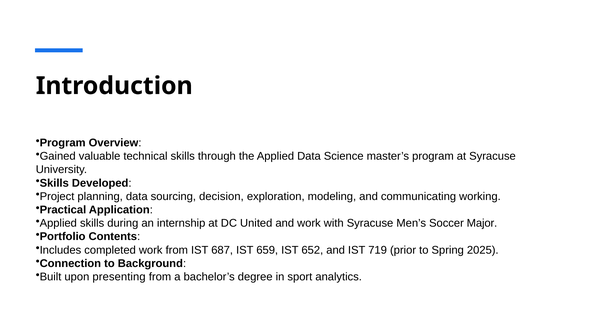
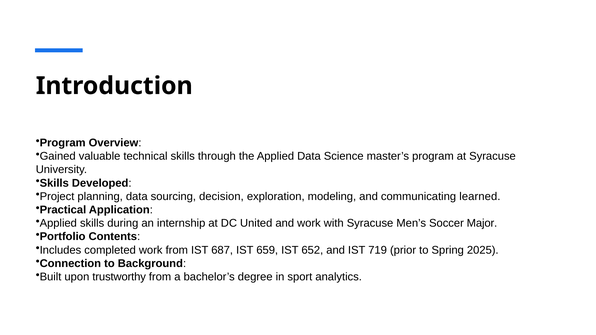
working: working -> learned (480, 197)
presenting: presenting -> trustworthy (119, 277)
